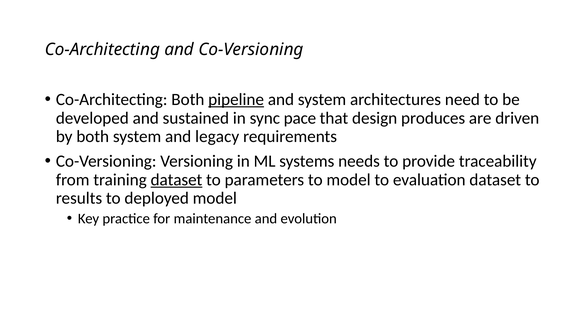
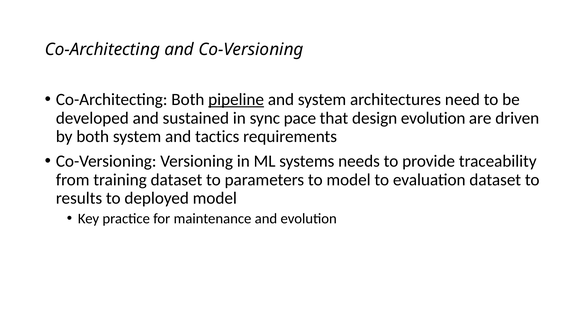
design produces: produces -> evolution (433, 118)
legacy: legacy -> tactics (217, 136)
dataset underline: present -> none (176, 180)
